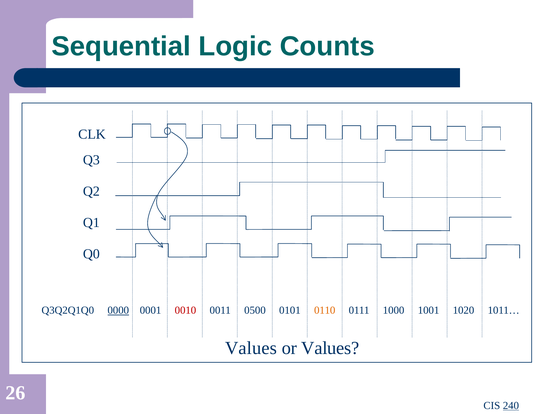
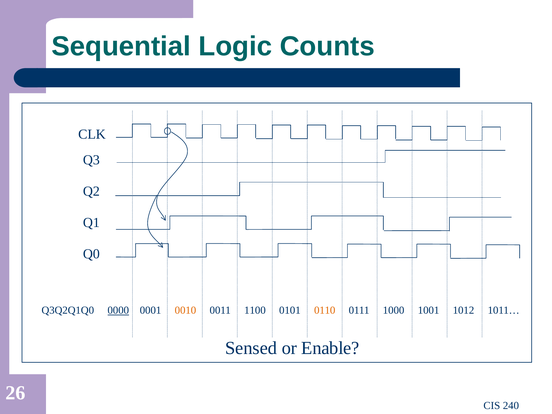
0010 colour: red -> orange (185, 310)
0500: 0500 -> 1100 (255, 310)
1020: 1020 -> 1012 (464, 310)
Values: Values -> Sensed (251, 348)
or Values: Values -> Enable (330, 348)
240 underline: present -> none (511, 406)
